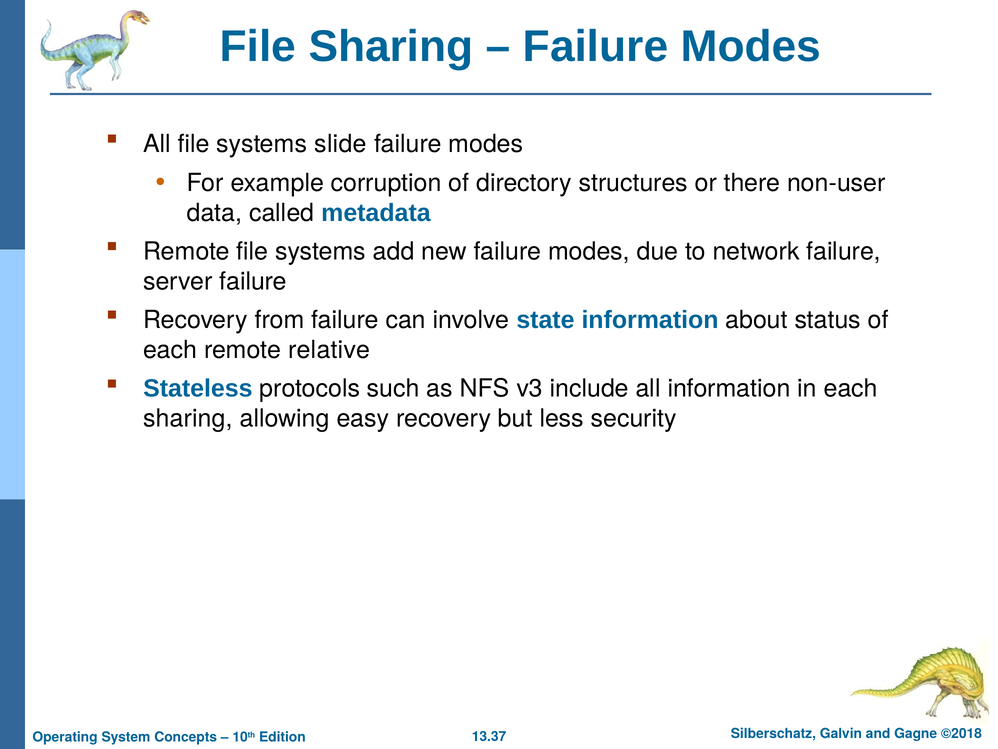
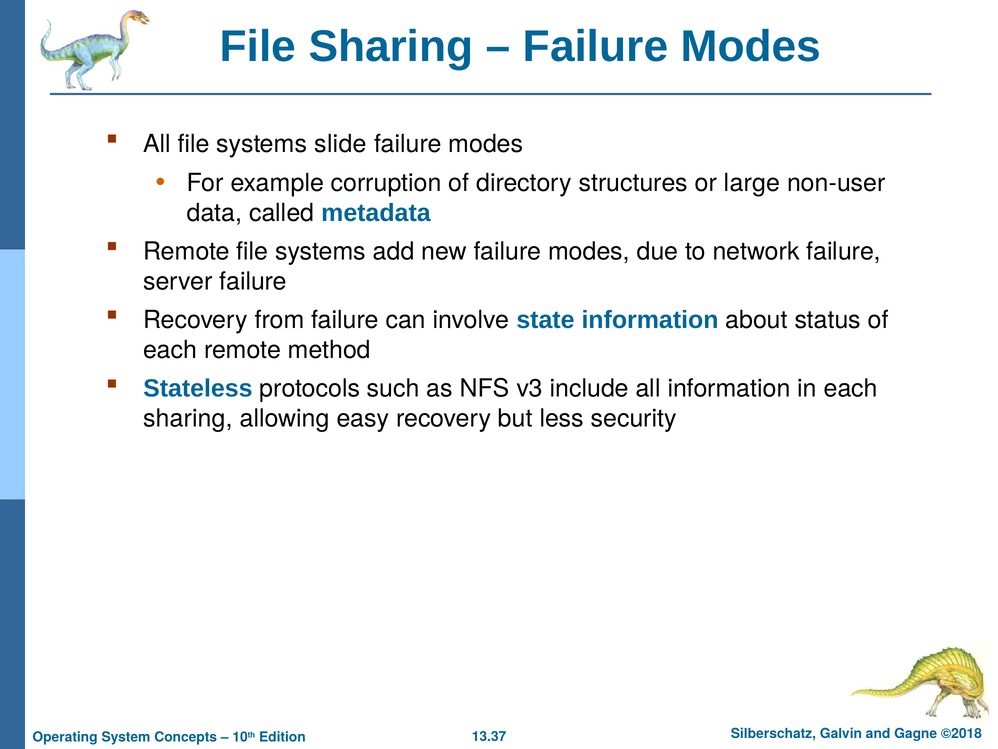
there: there -> large (752, 183)
relative: relative -> method (329, 350)
